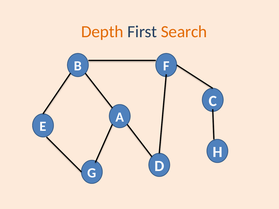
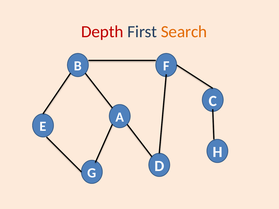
Depth colour: orange -> red (102, 32)
